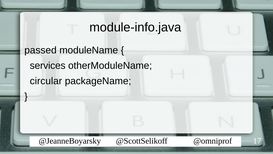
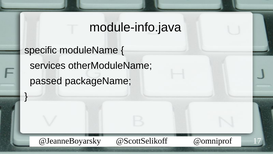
passed: passed -> specific (41, 50)
circular: circular -> passed (46, 81)
